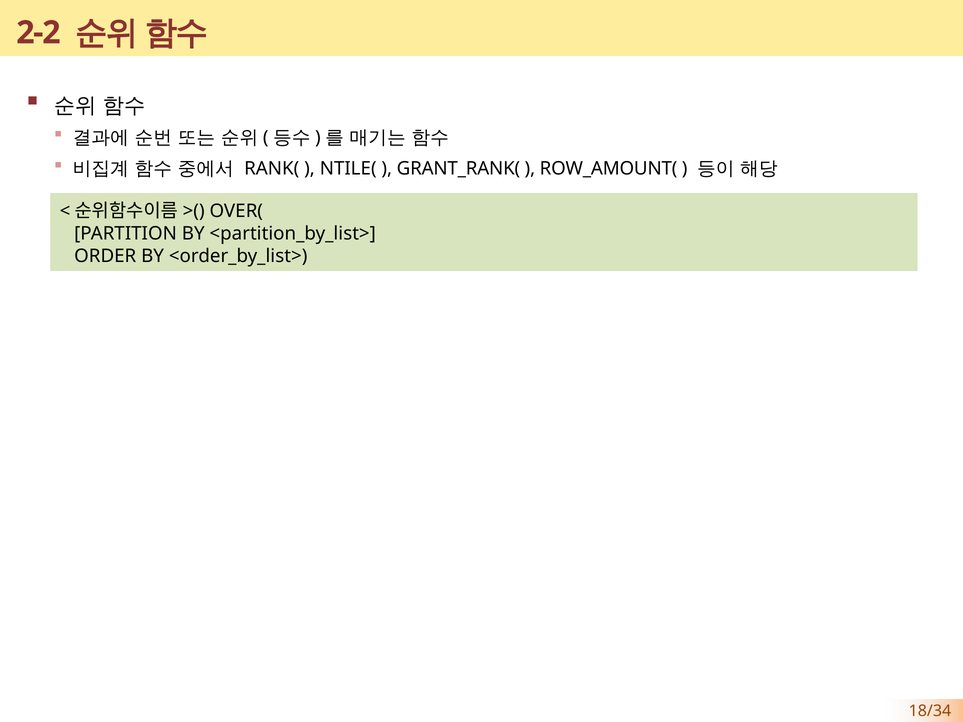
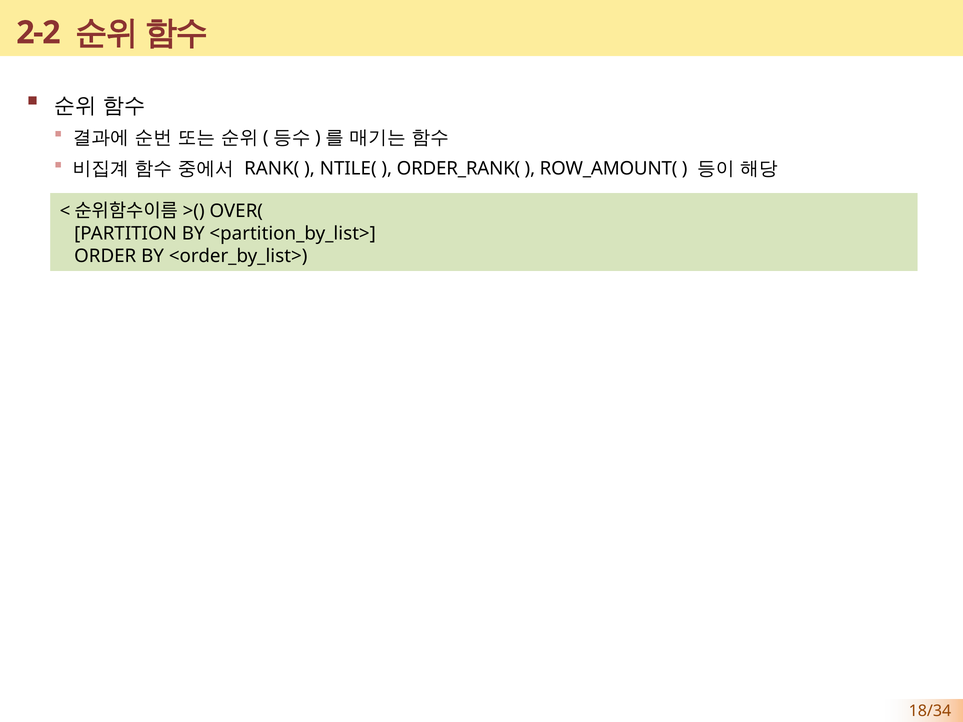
GRANT_RANK(: GRANT_RANK( -> ORDER_RANK( (458, 169)
